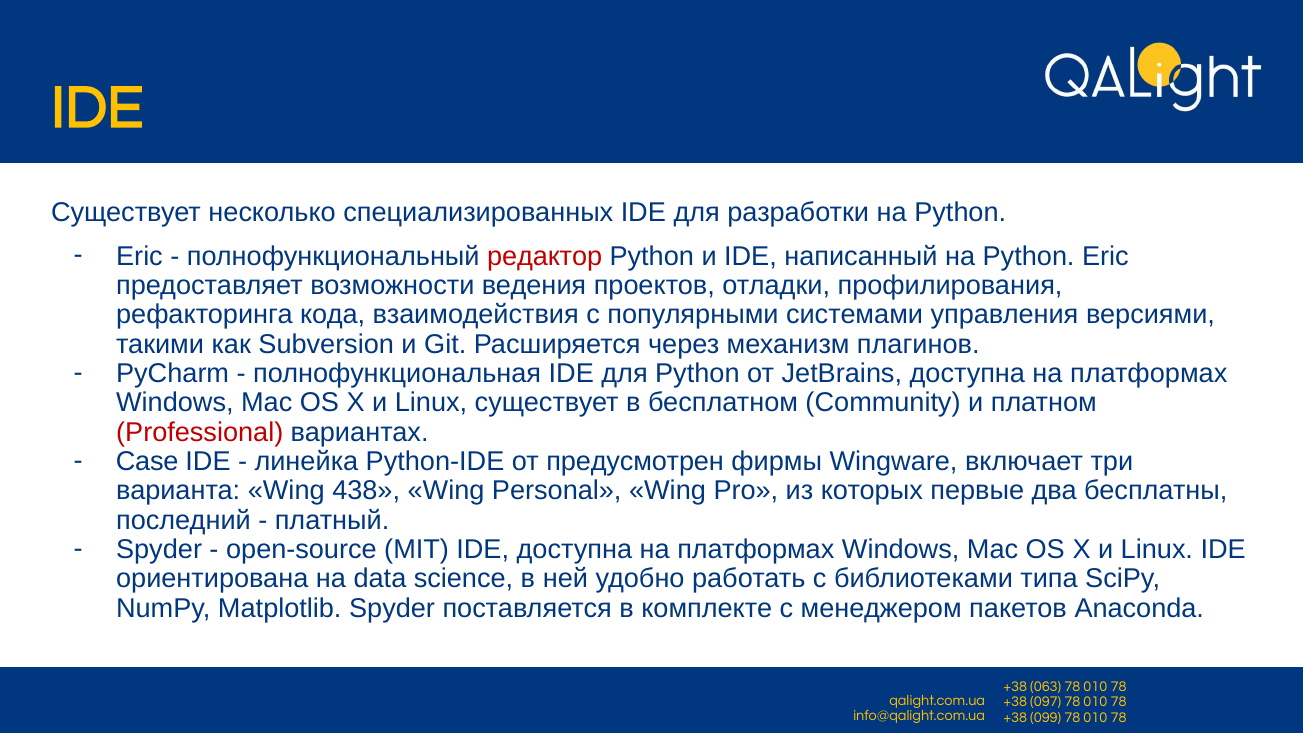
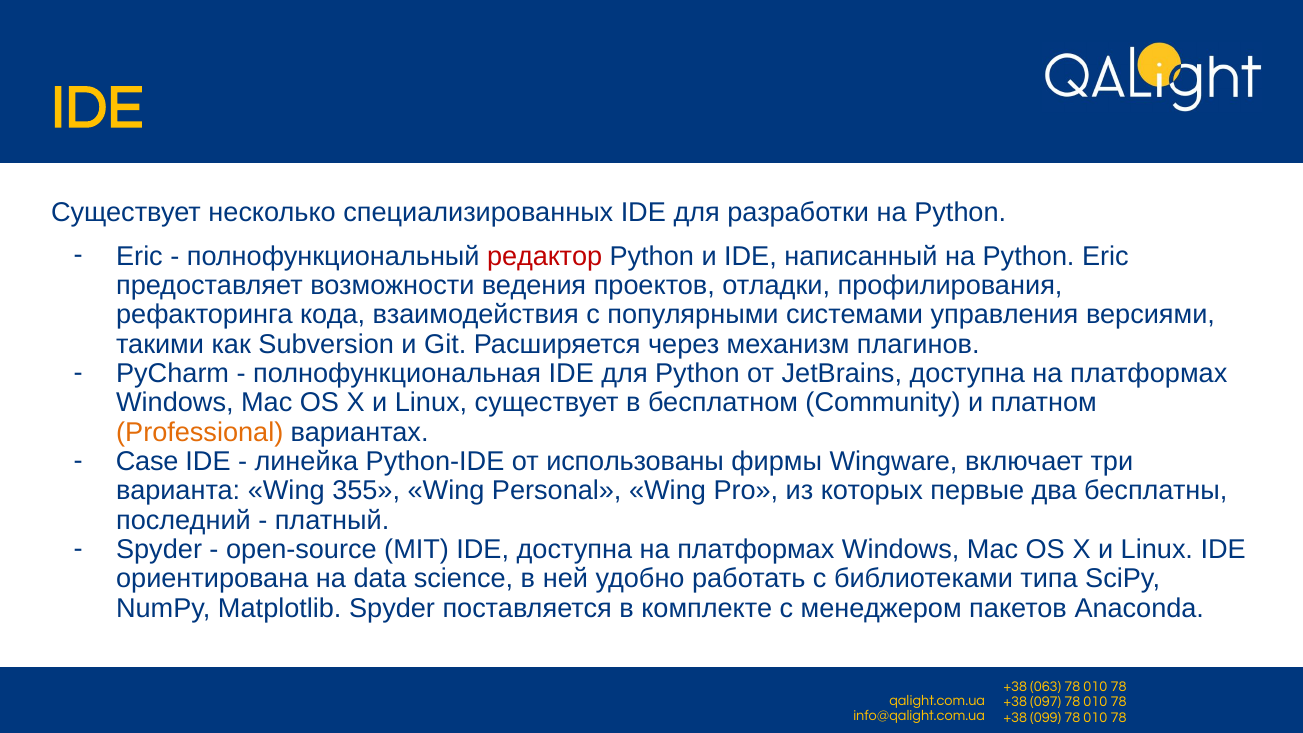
Professional colour: red -> orange (200, 432)
предусмотрен: предусмотрен -> использованы (635, 462)
438: 438 -> 355 (366, 491)
